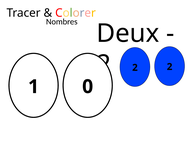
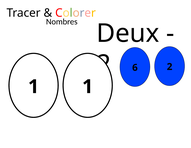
2: 2 -> 6 (135, 67)
1 0: 0 -> 1 (88, 86)
